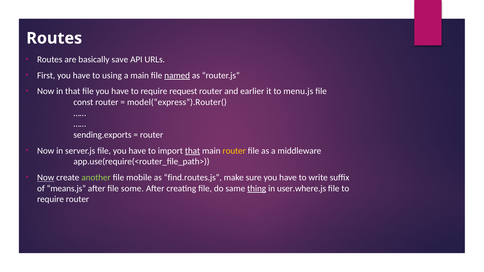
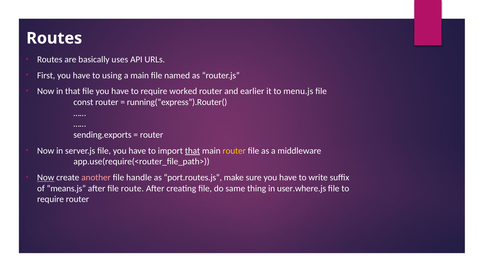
save: save -> uses (120, 60)
named underline: present -> none (177, 75)
request: request -> worked (183, 91)
model(“express”).Router(: model(“express”).Router( -> running(“express”).Router( (177, 102)
another colour: light green -> pink (96, 178)
mobile: mobile -> handle (139, 178)
find.routes.js: find.routes.js -> port.routes.js (193, 178)
some: some -> route (132, 189)
thing underline: present -> none (257, 189)
